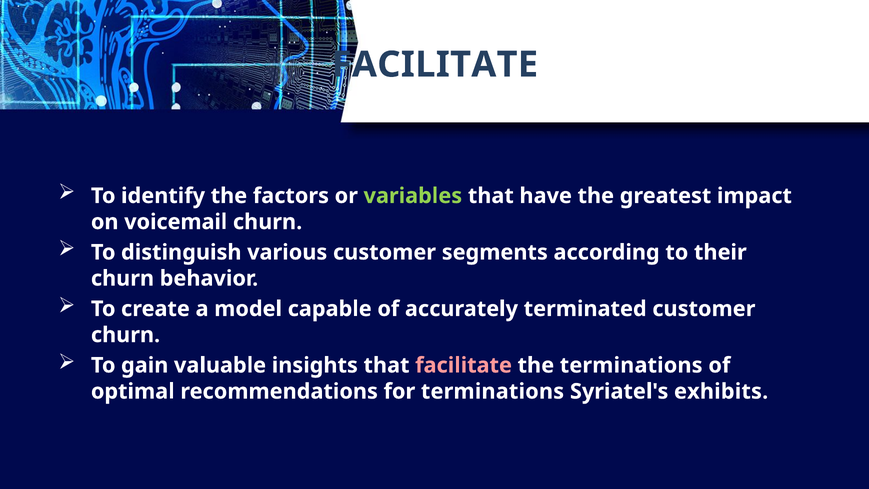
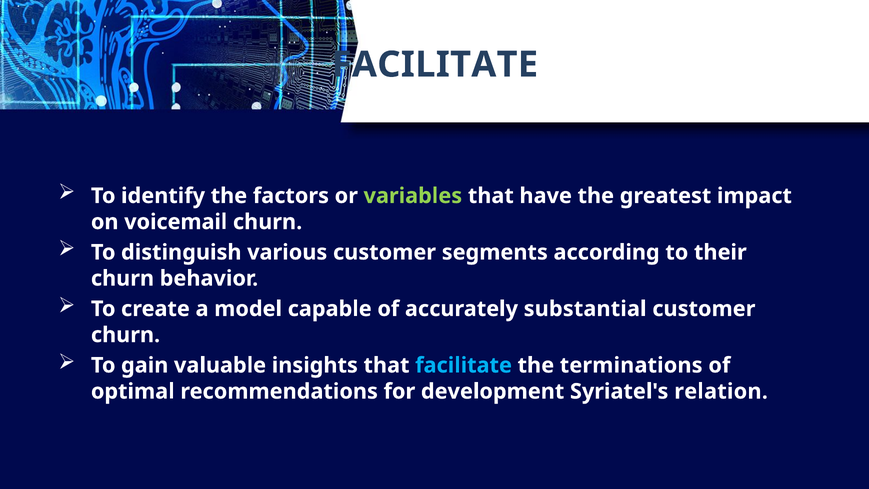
terminated: terminated -> substantial (585, 309)
facilitate colour: pink -> light blue (464, 365)
for terminations: terminations -> development (493, 391)
exhibits: exhibits -> relation (721, 391)
